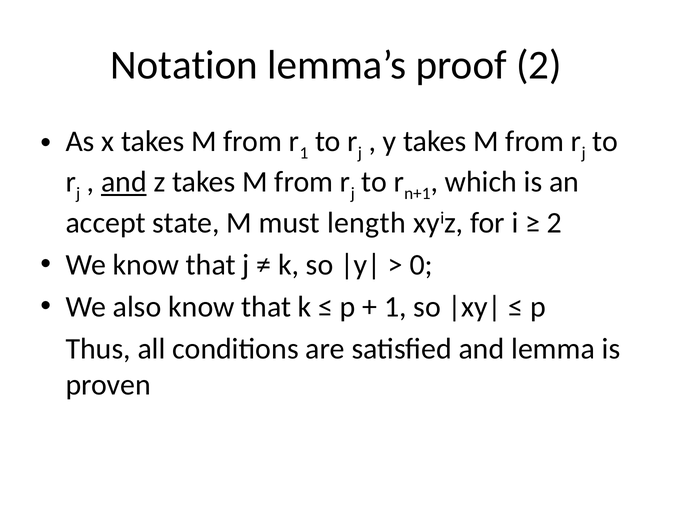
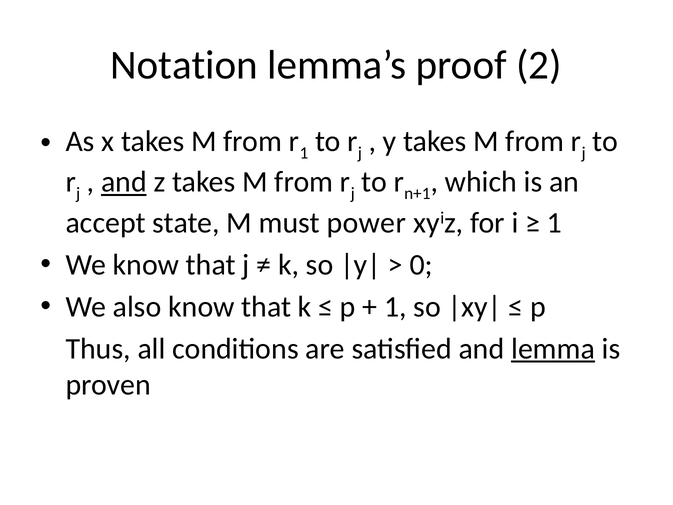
length: length -> power (366, 223)
2: 2 -> 1 (555, 223)
lemma underline: none -> present (553, 349)
